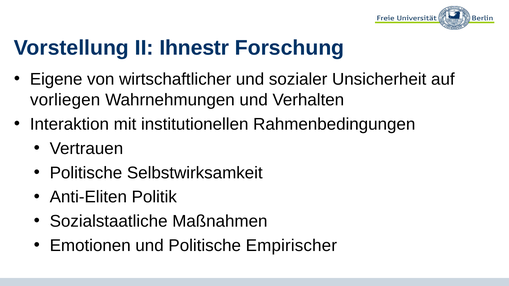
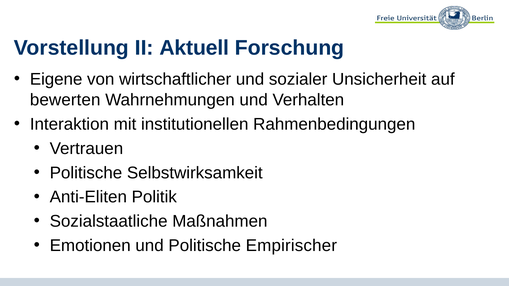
Ihnestr: Ihnestr -> Aktuell (194, 48)
vorliegen: vorliegen -> bewerten (65, 100)
